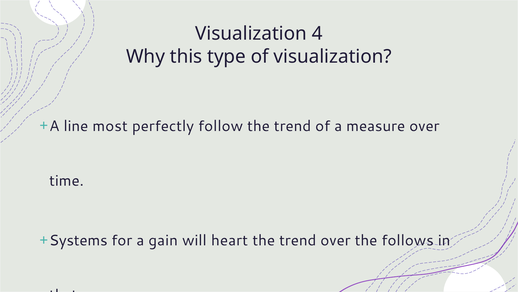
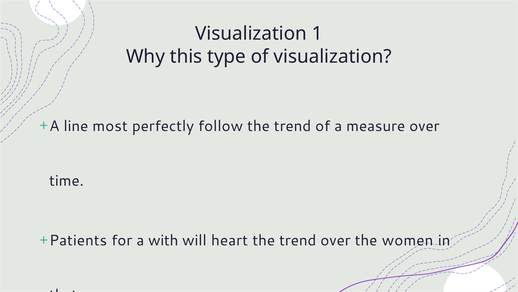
4: 4 -> 1 (317, 34)
Systems: Systems -> Patients (78, 240)
gain: gain -> with (163, 240)
follows: follows -> women (408, 240)
